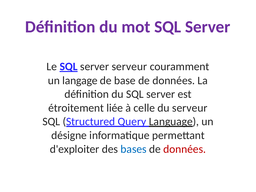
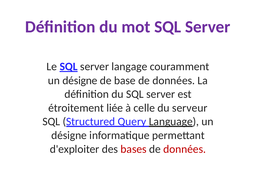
server serveur: serveur -> langage (129, 67)
langage: langage -> désigne (80, 81)
bases colour: blue -> red (134, 149)
